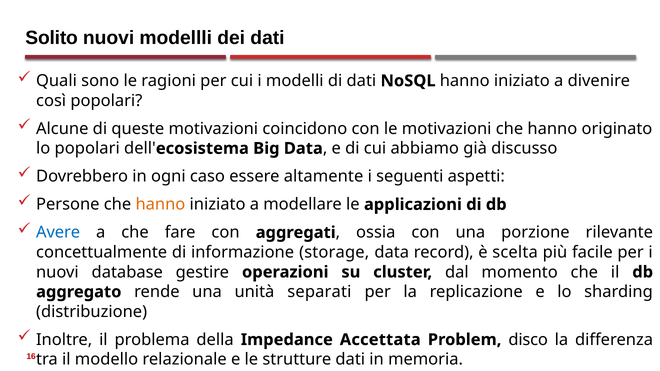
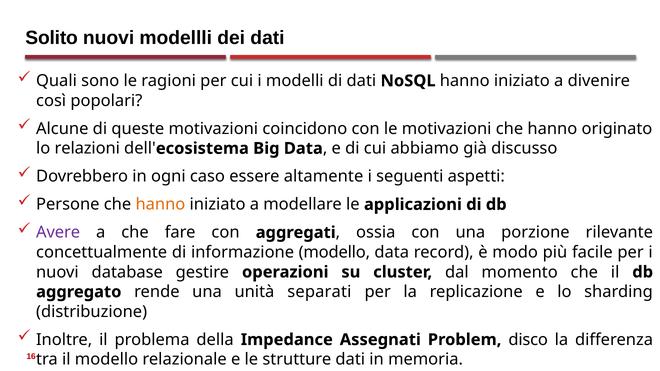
lo popolari: popolari -> relazioni (87, 149)
Avere colour: blue -> purple (58, 233)
informazione storage: storage -> modello (334, 252)
scelta: scelta -> modo (515, 252)
Accettata: Accettata -> Assegnati (380, 340)
